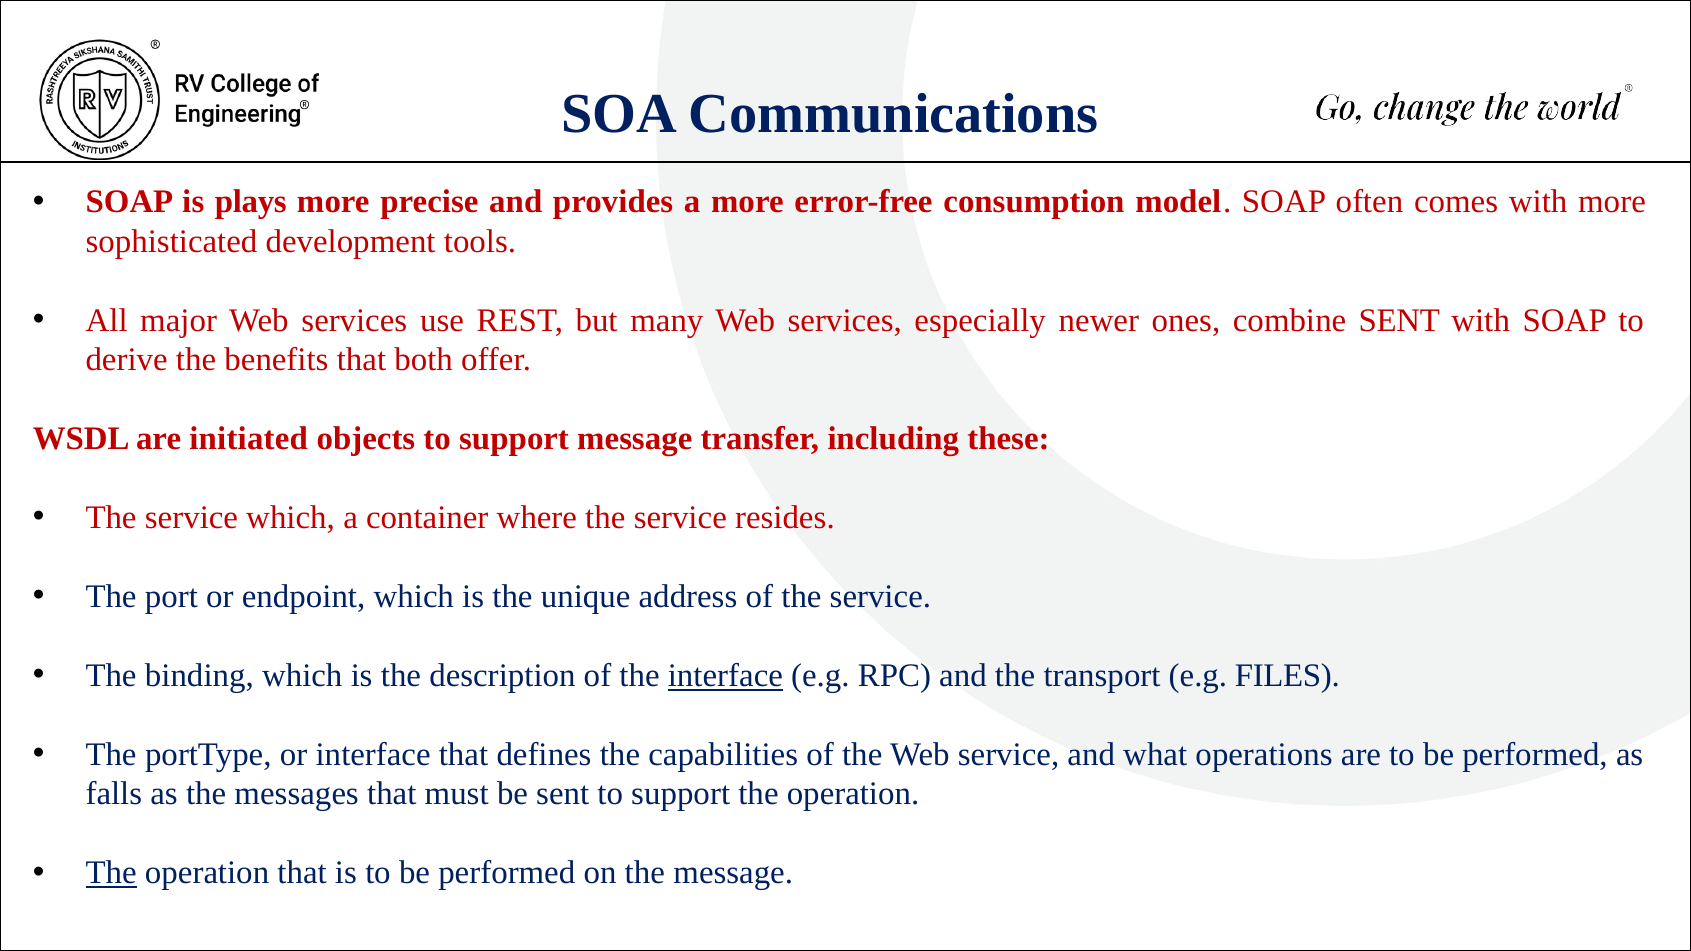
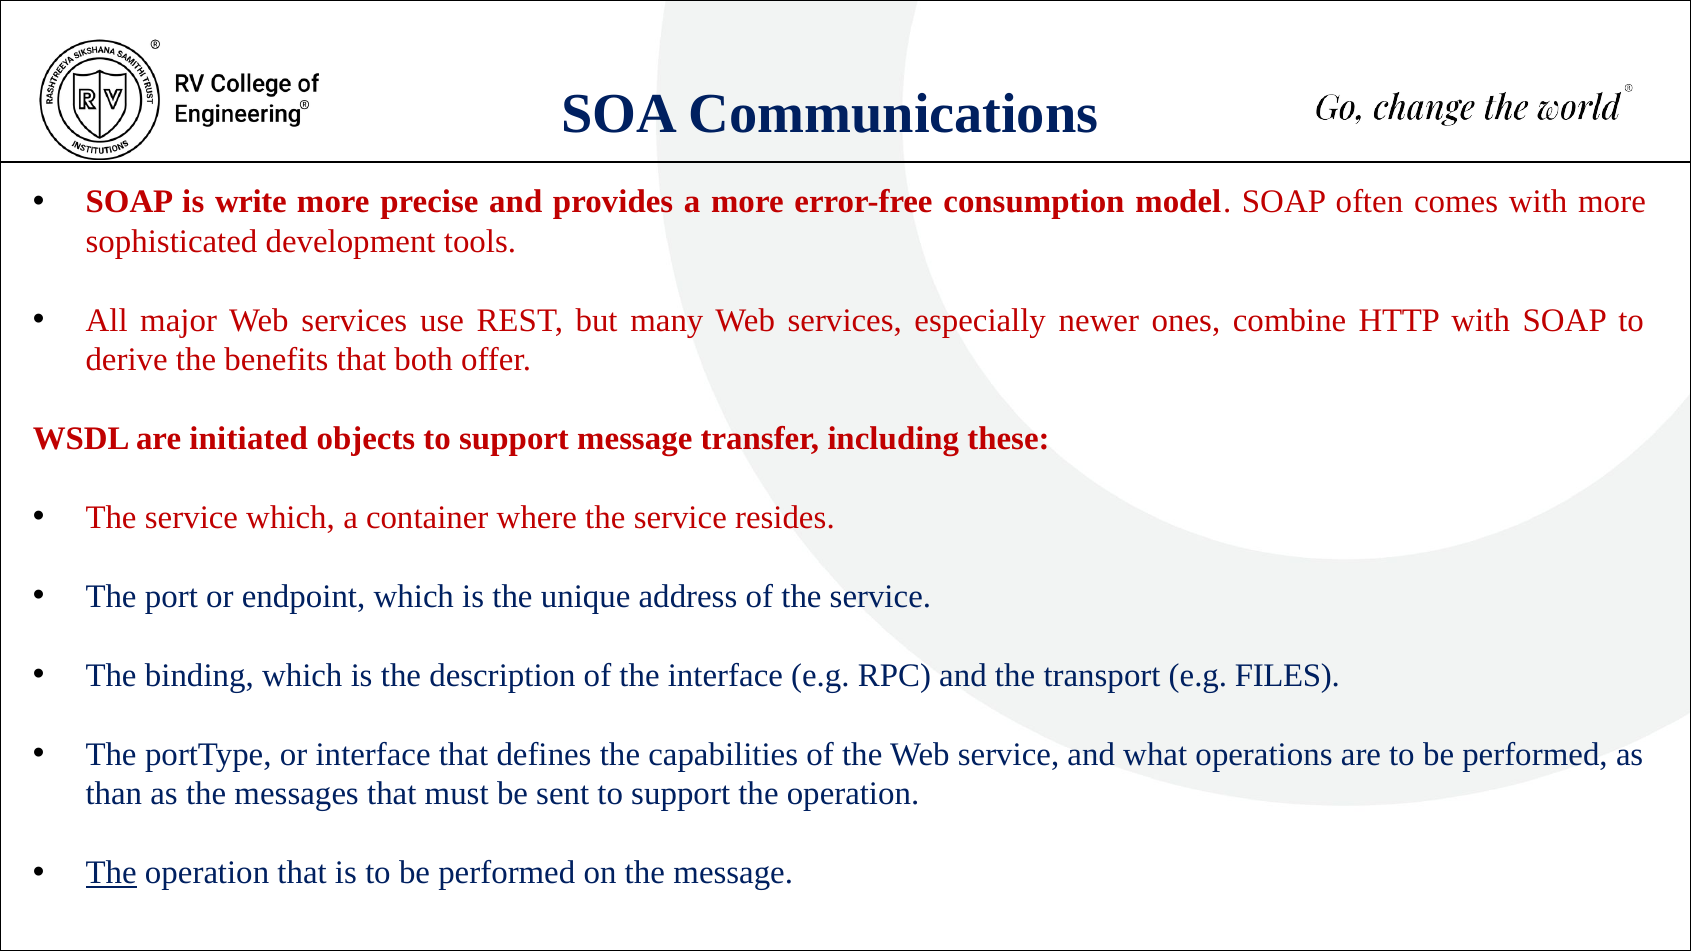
plays: plays -> write (251, 202)
combine SENT: SENT -> HTTP (1399, 320)
interface underline: present -> none (725, 676)
falls: falls -> than (114, 794)
